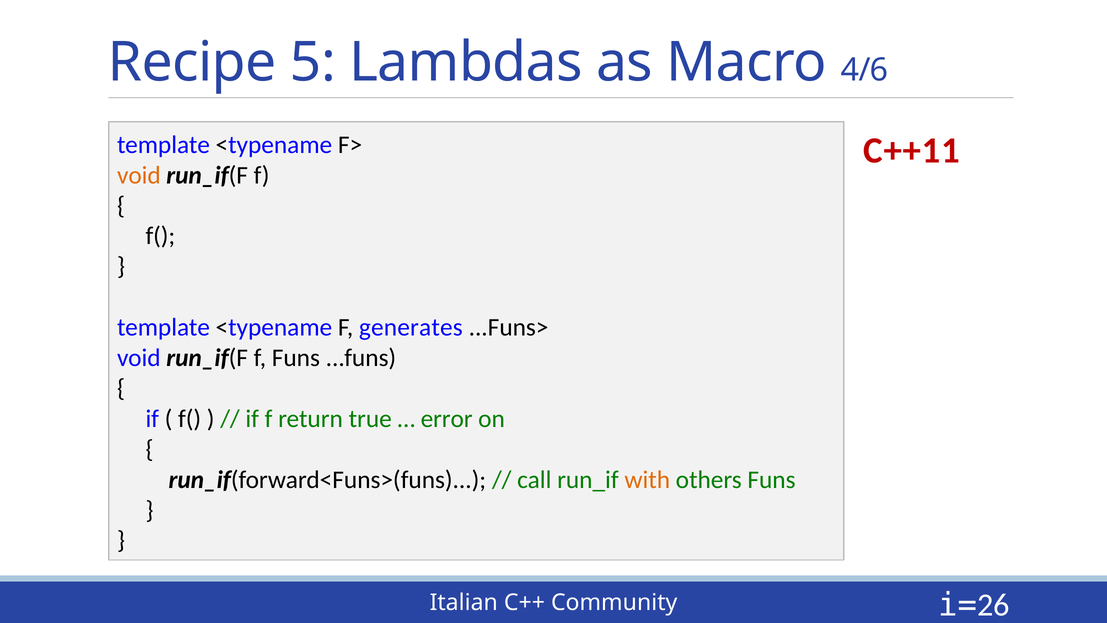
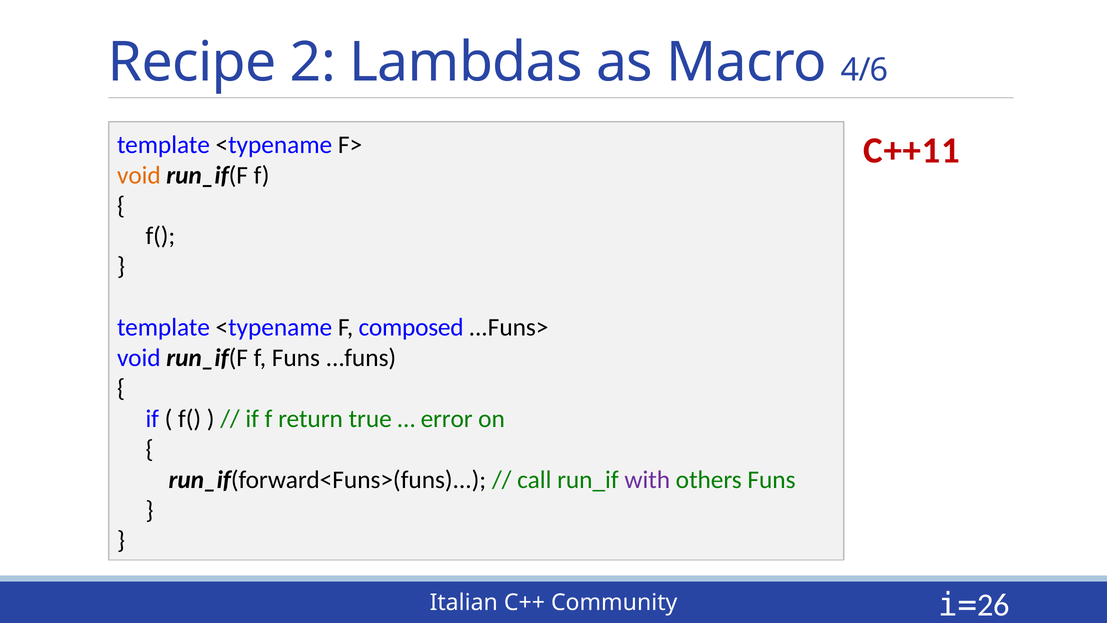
5: 5 -> 2 (313, 63)
generates: generates -> composed (411, 327)
with colour: orange -> purple (647, 479)
